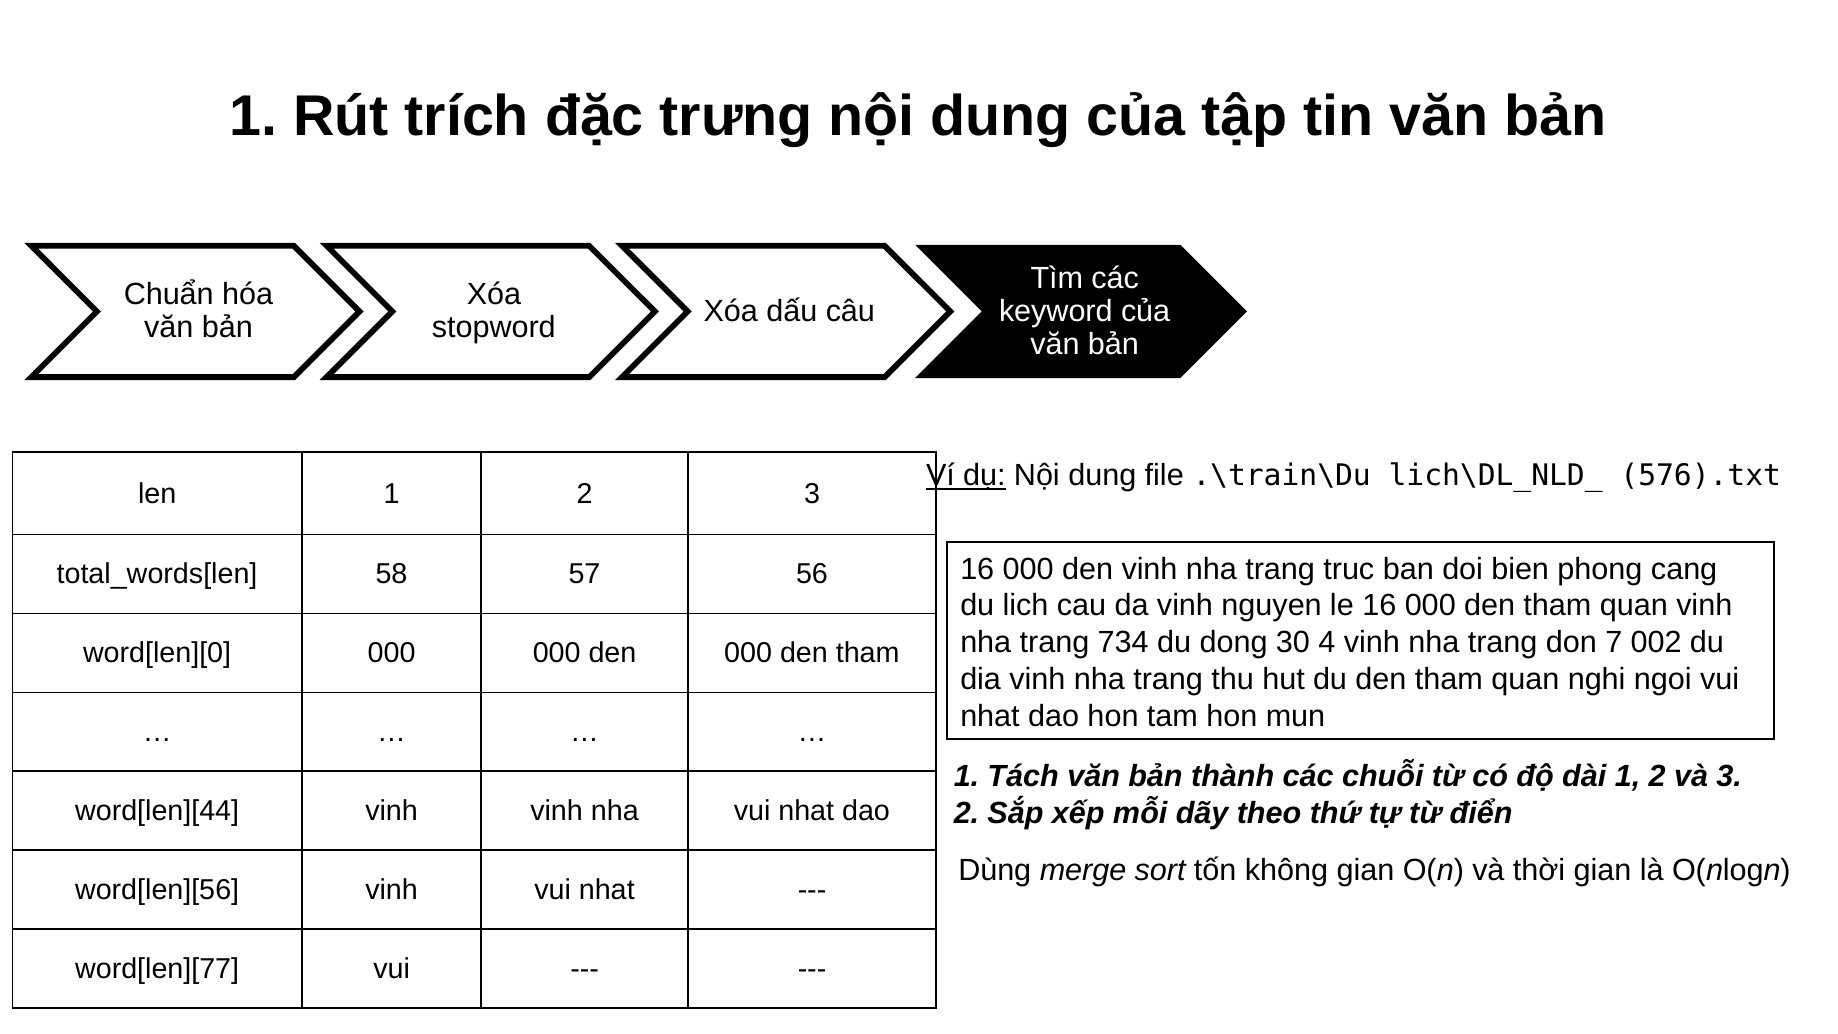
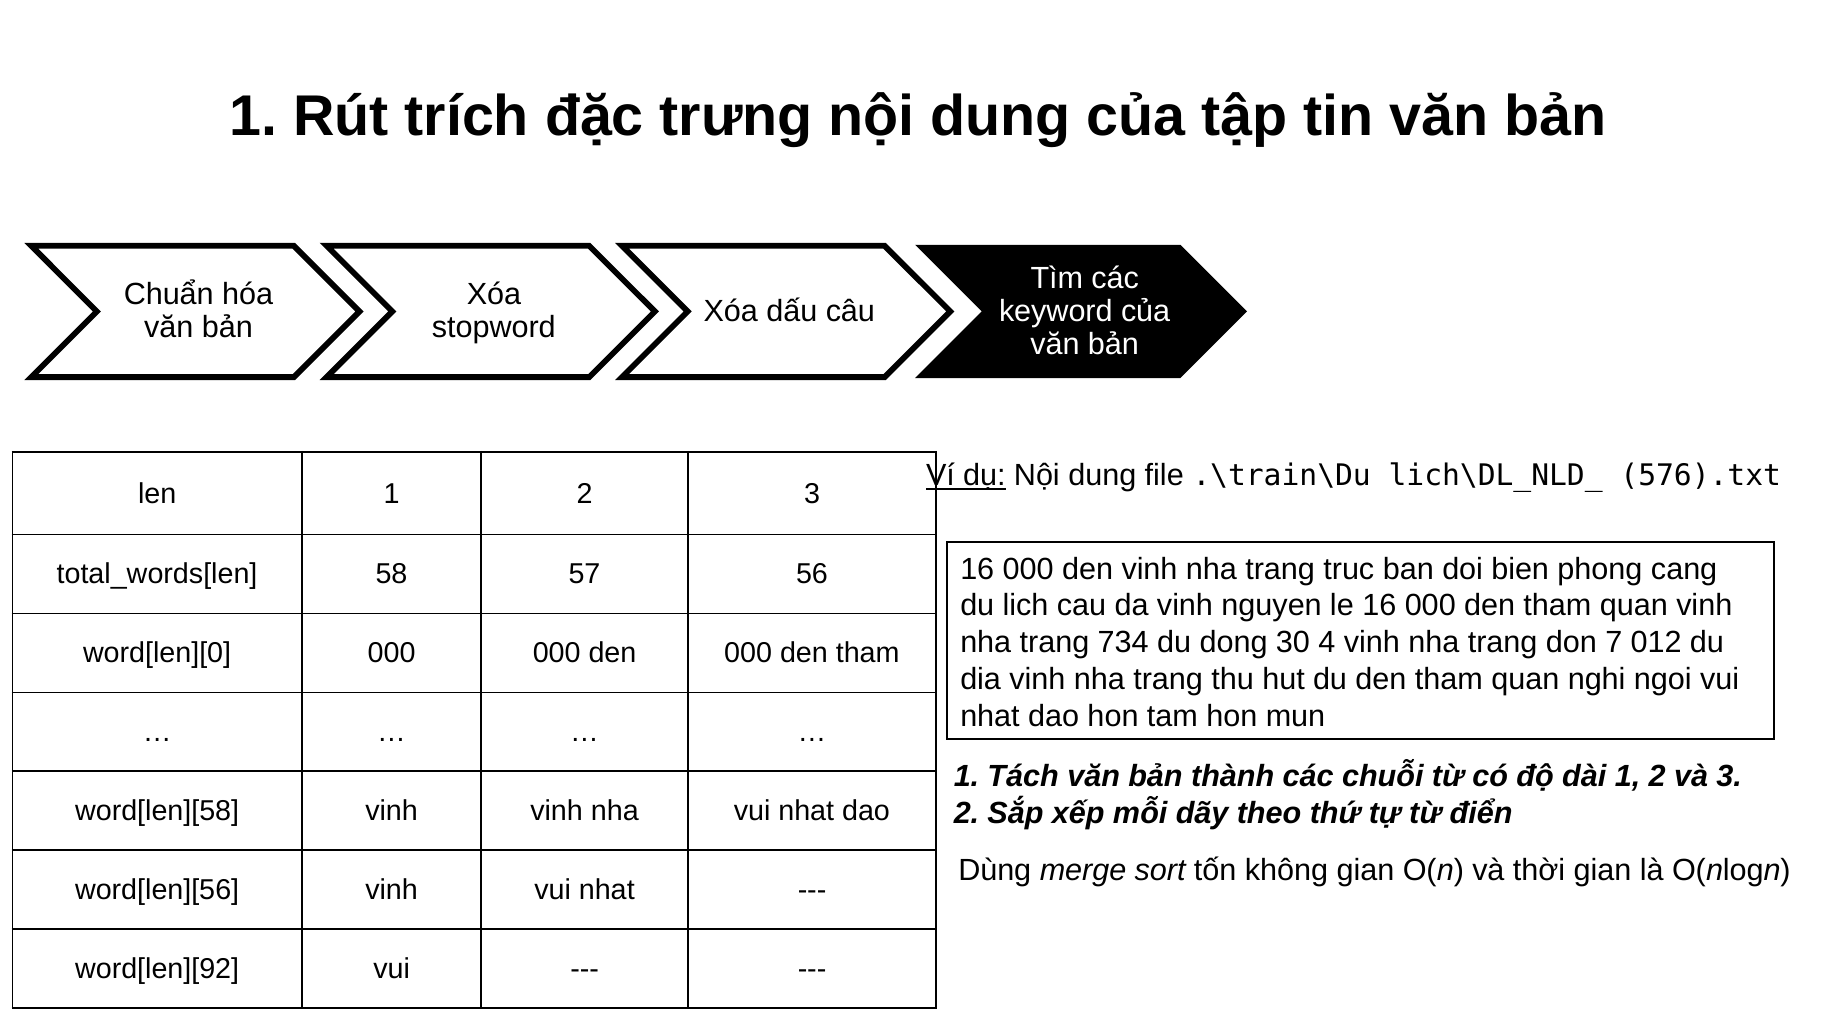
002: 002 -> 012 (1656, 642)
word[len][44: word[len][44 -> word[len][58 (157, 811)
word[len][77: word[len][77 -> word[len][92 (157, 969)
